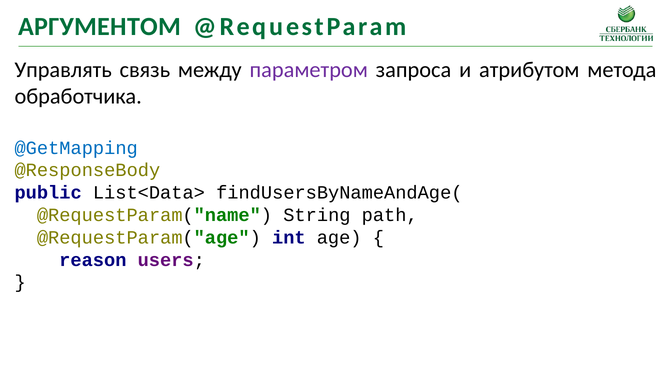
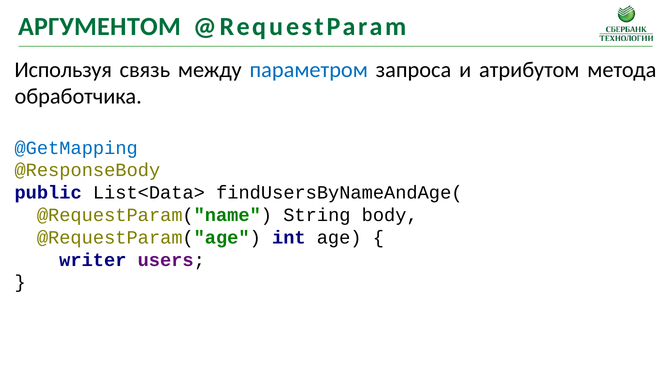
Управлять: Управлять -> Используя (63, 70)
параметром colour: purple -> blue (309, 70)
path: path -> body (390, 215)
reason: reason -> writer (93, 260)
